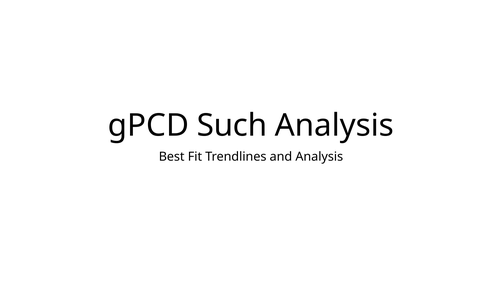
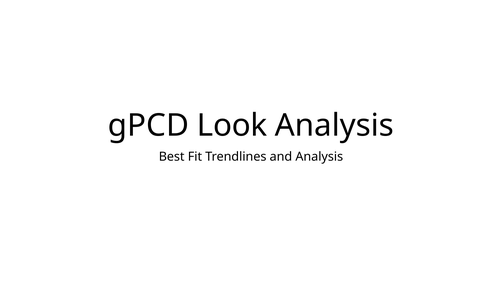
Such: Such -> Look (232, 125)
